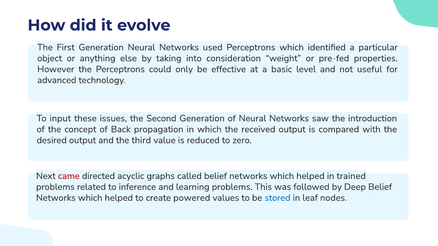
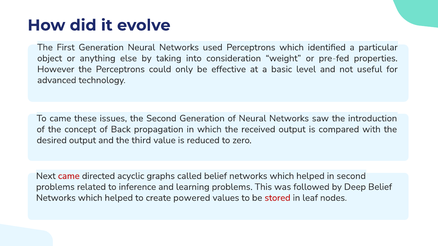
To input: input -> came (60, 119)
in trained: trained -> second (351, 176)
stored colour: blue -> red (278, 198)
